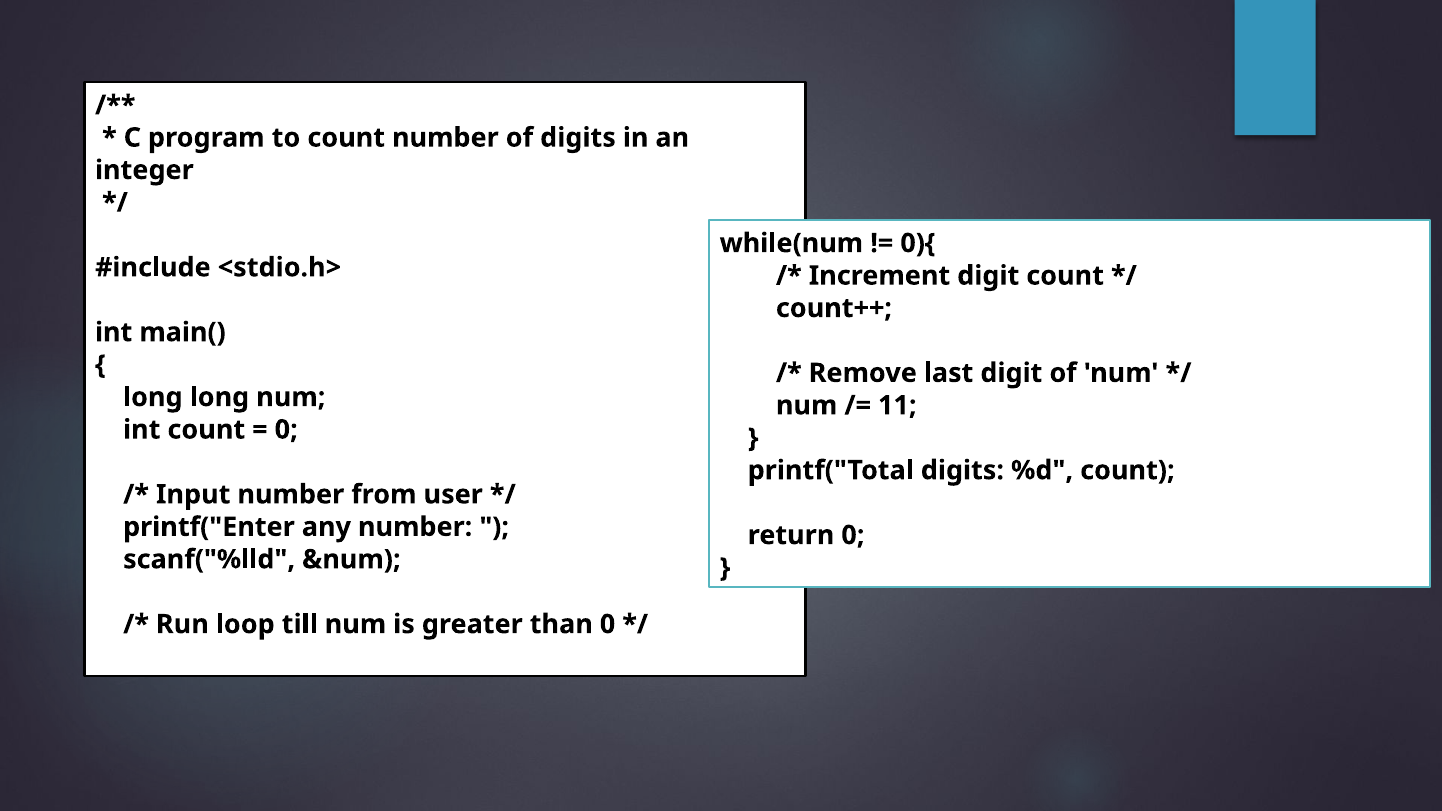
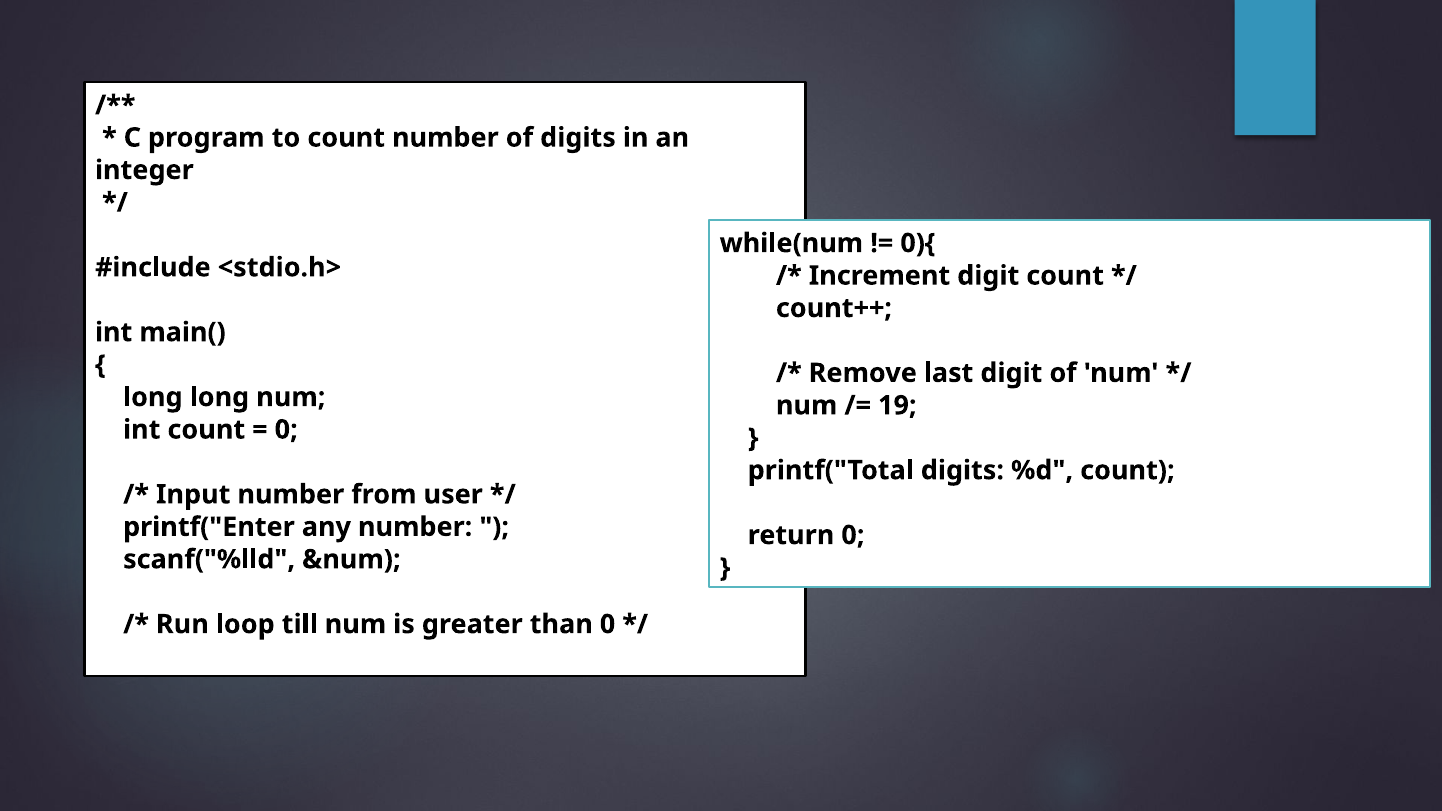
11: 11 -> 19 (897, 406)
